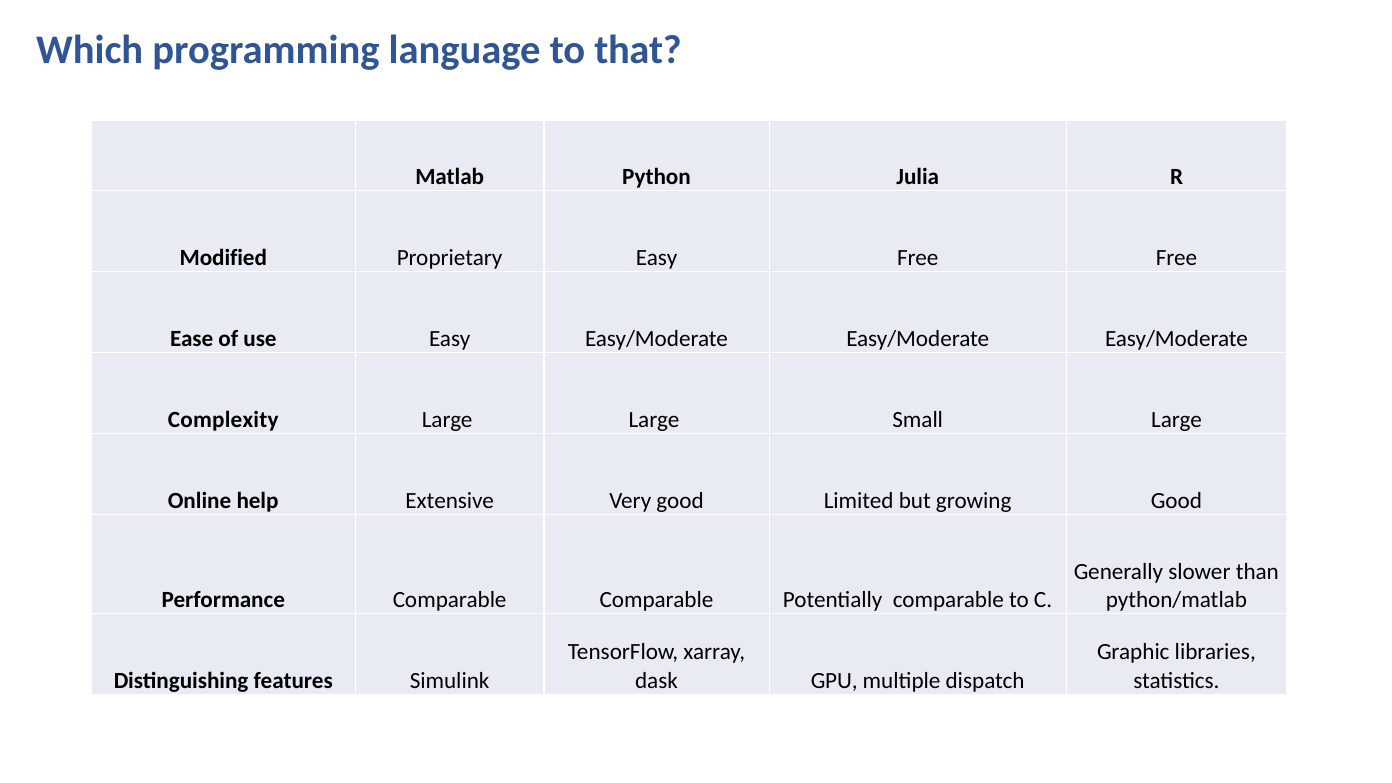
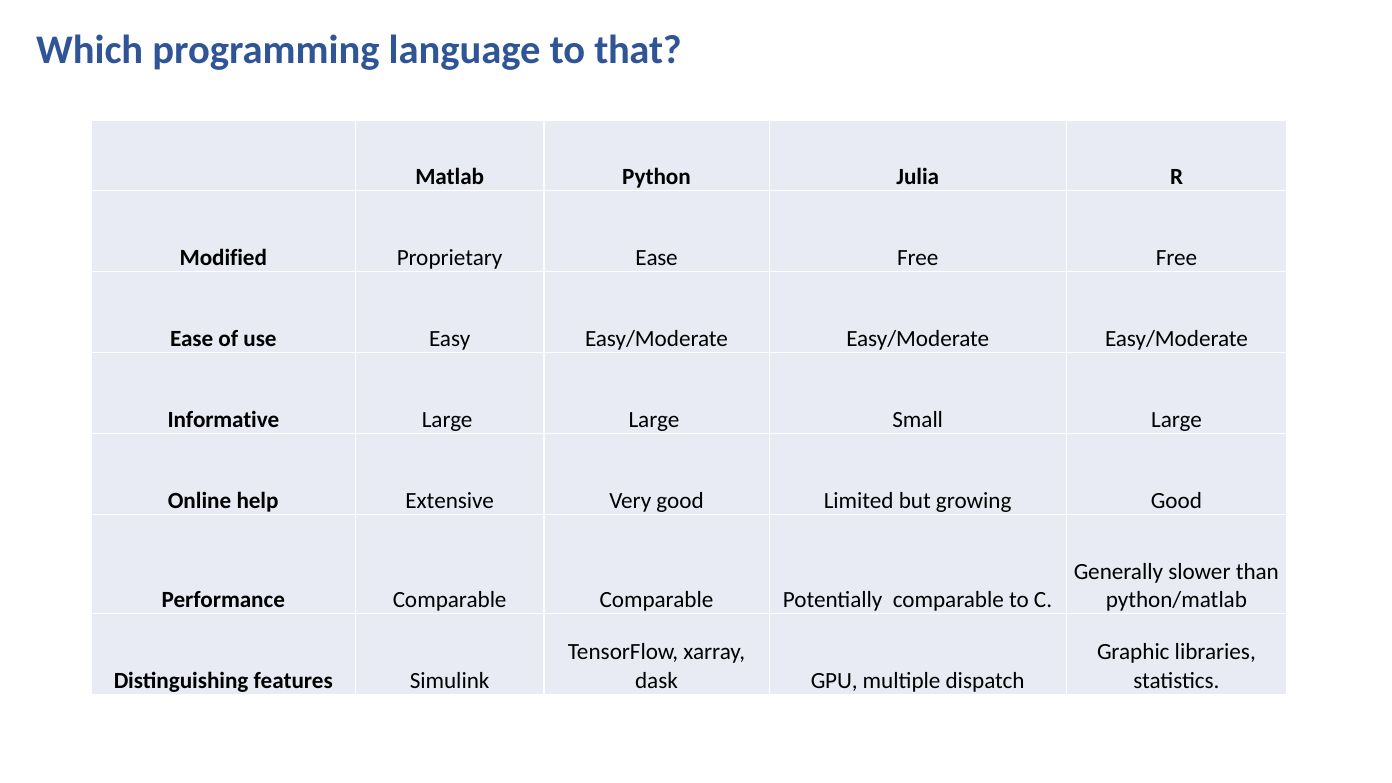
Proprietary Easy: Easy -> Ease (657, 258)
Complexity: Complexity -> Informative (223, 420)
